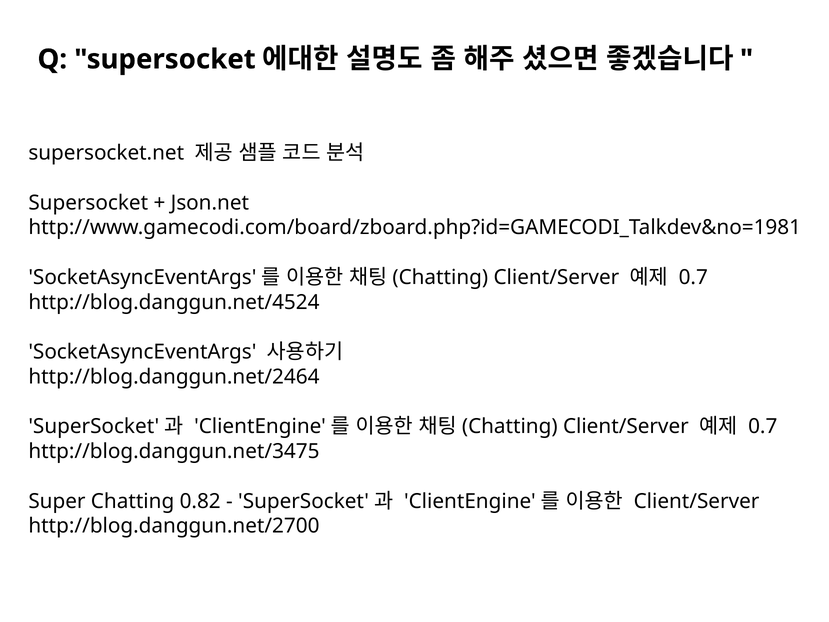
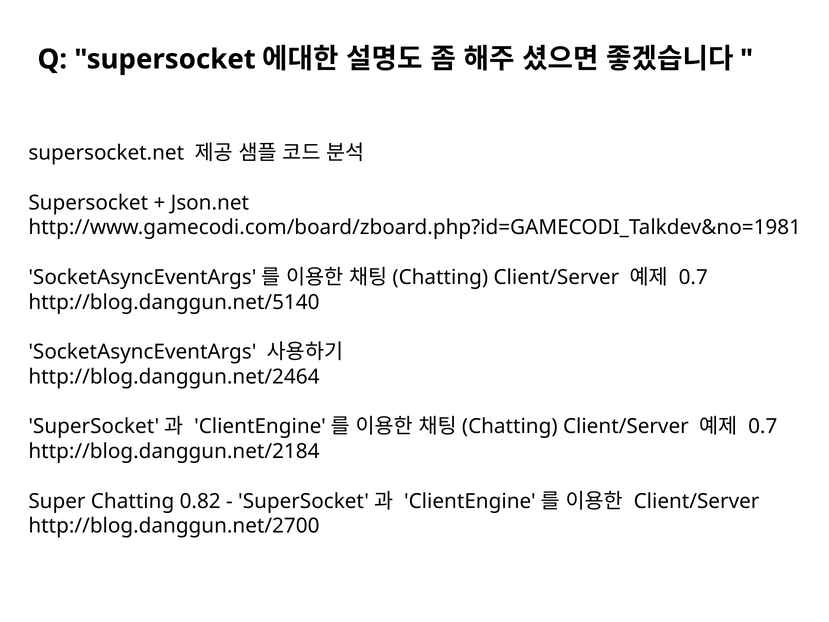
http://blog.danggun.net/4524: http://blog.danggun.net/4524 -> http://blog.danggun.net/5140 (174, 302)
http://blog.danggun.net/3475: http://blog.danggun.net/3475 -> http://blog.danggun.net/2184 (174, 451)
